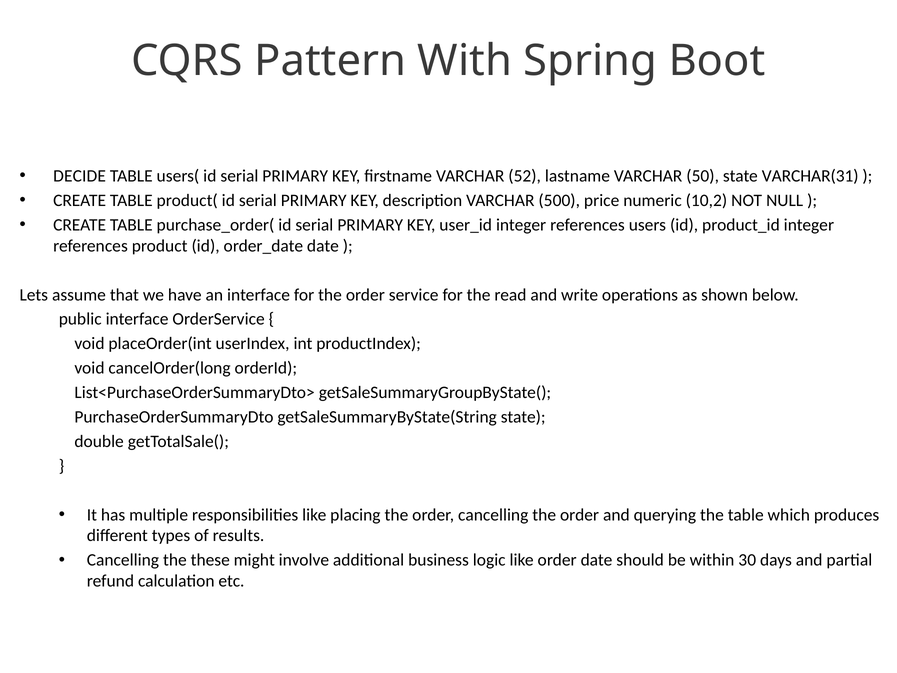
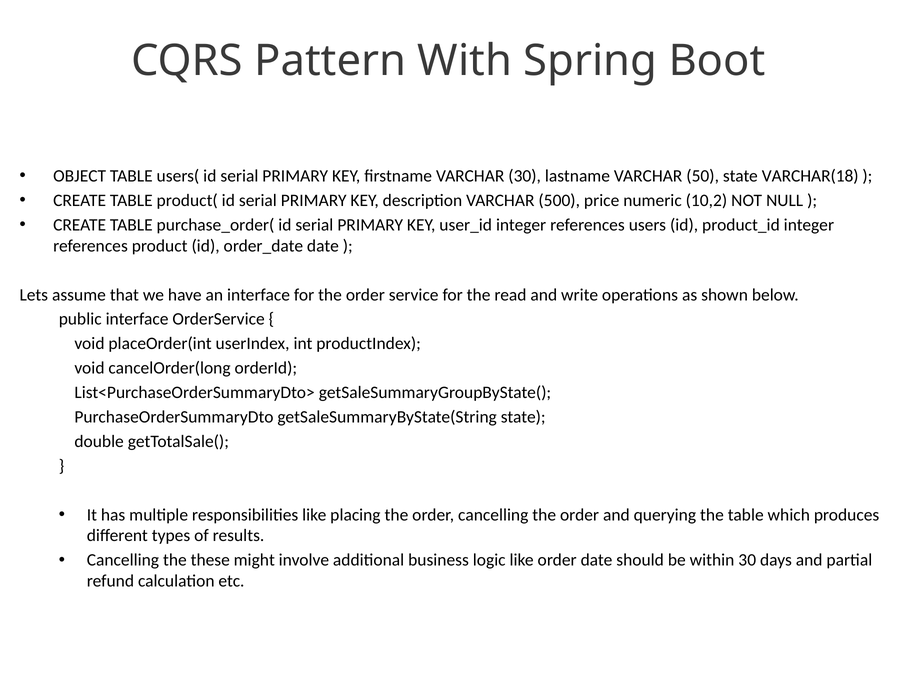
DECIDE: DECIDE -> OBJECT (80, 176)
VARCHAR 52: 52 -> 30 (525, 176)
VARCHAR(31: VARCHAR(31 -> VARCHAR(18 (810, 176)
